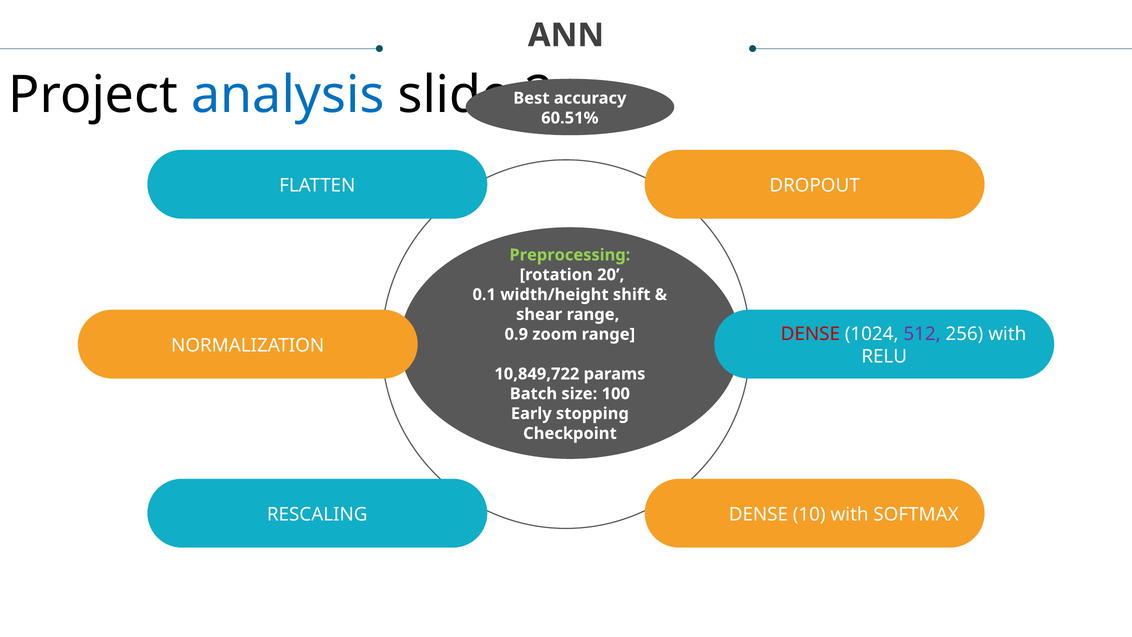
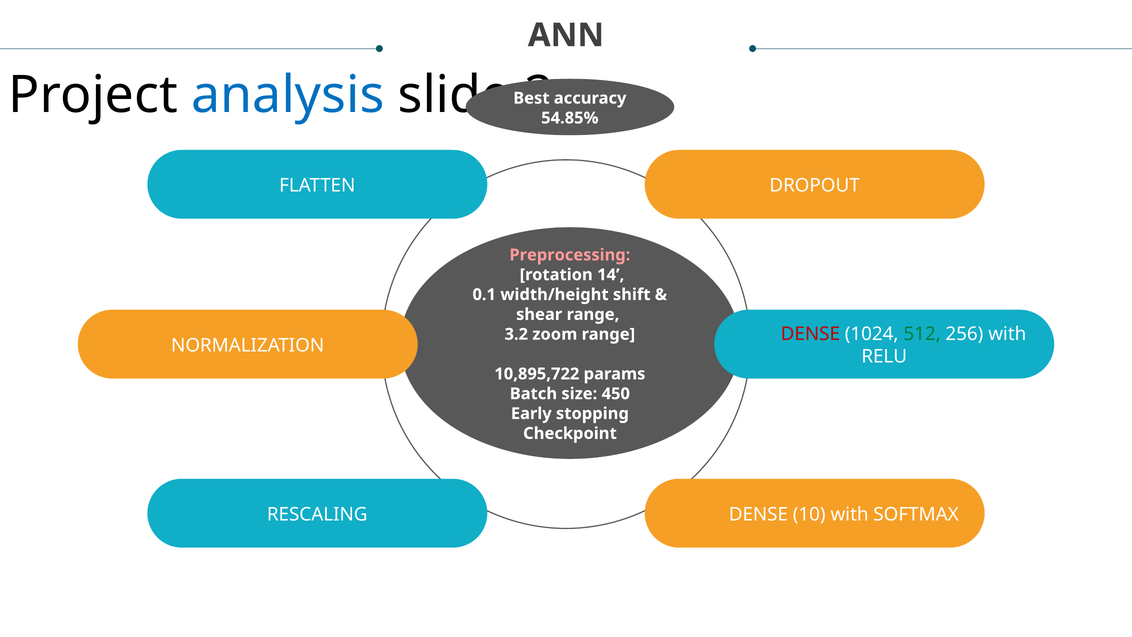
60.51%: 60.51% -> 54.85% (570, 118)
Preprocessing colour: light green -> pink (570, 255)
20: 20 -> 14 (611, 275)
512 colour: purple -> green (922, 334)
0.9: 0.9 -> 3.2 (516, 334)
10,849,722: 10,849,722 -> 10,895,722 (537, 374)
100: 100 -> 450 (616, 394)
